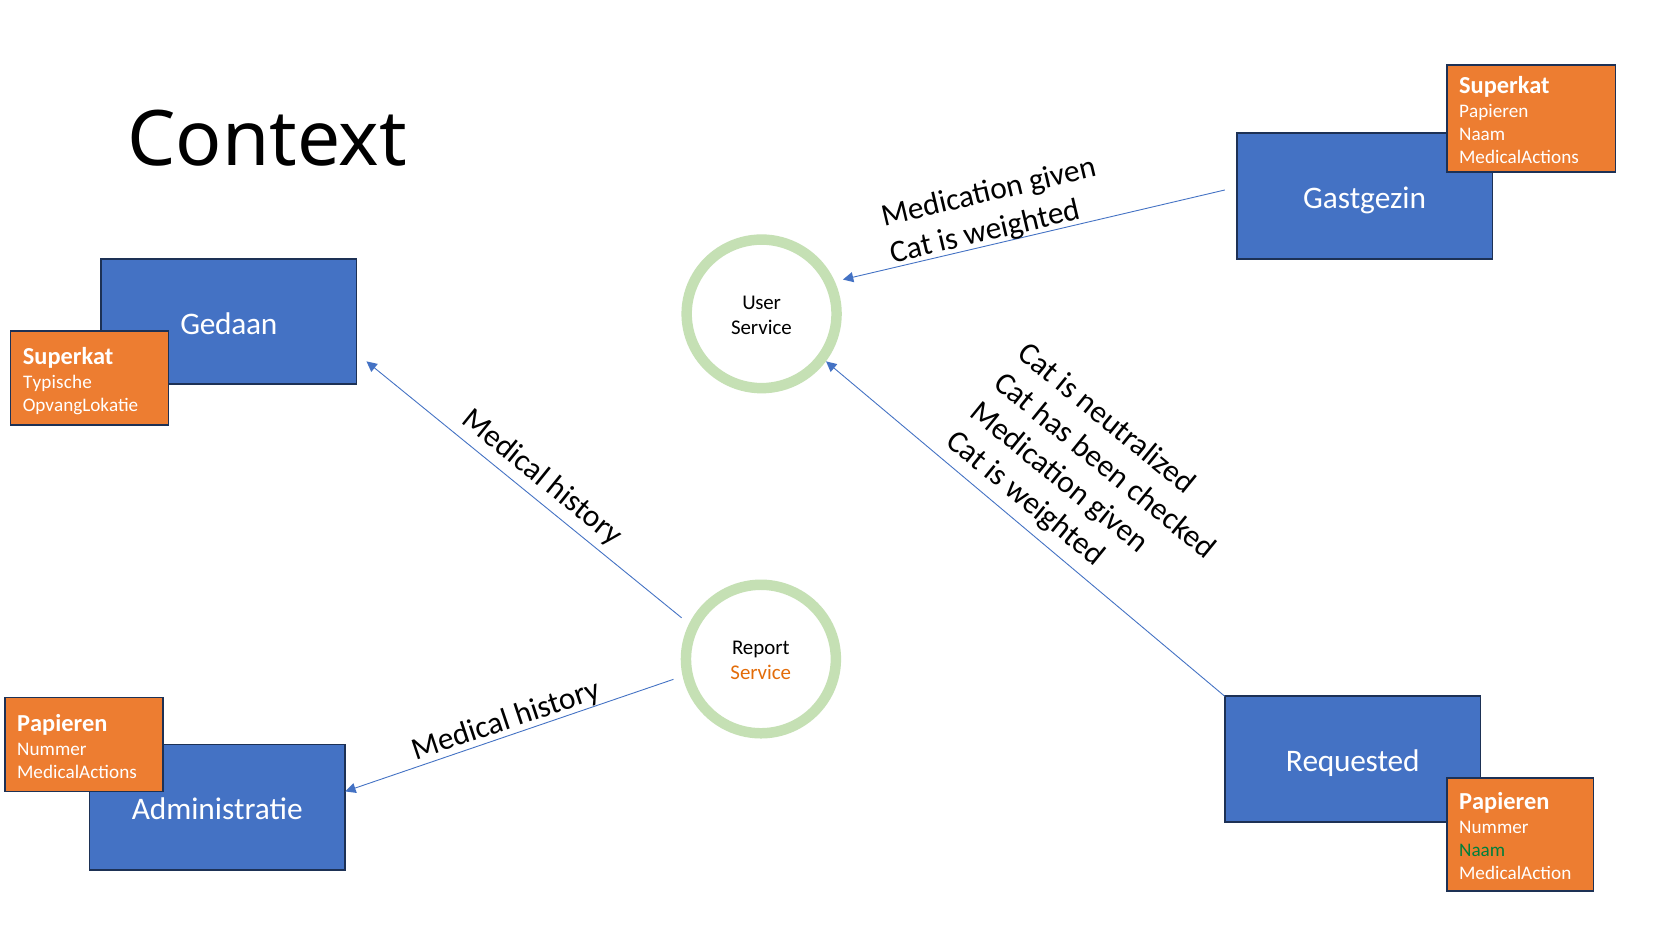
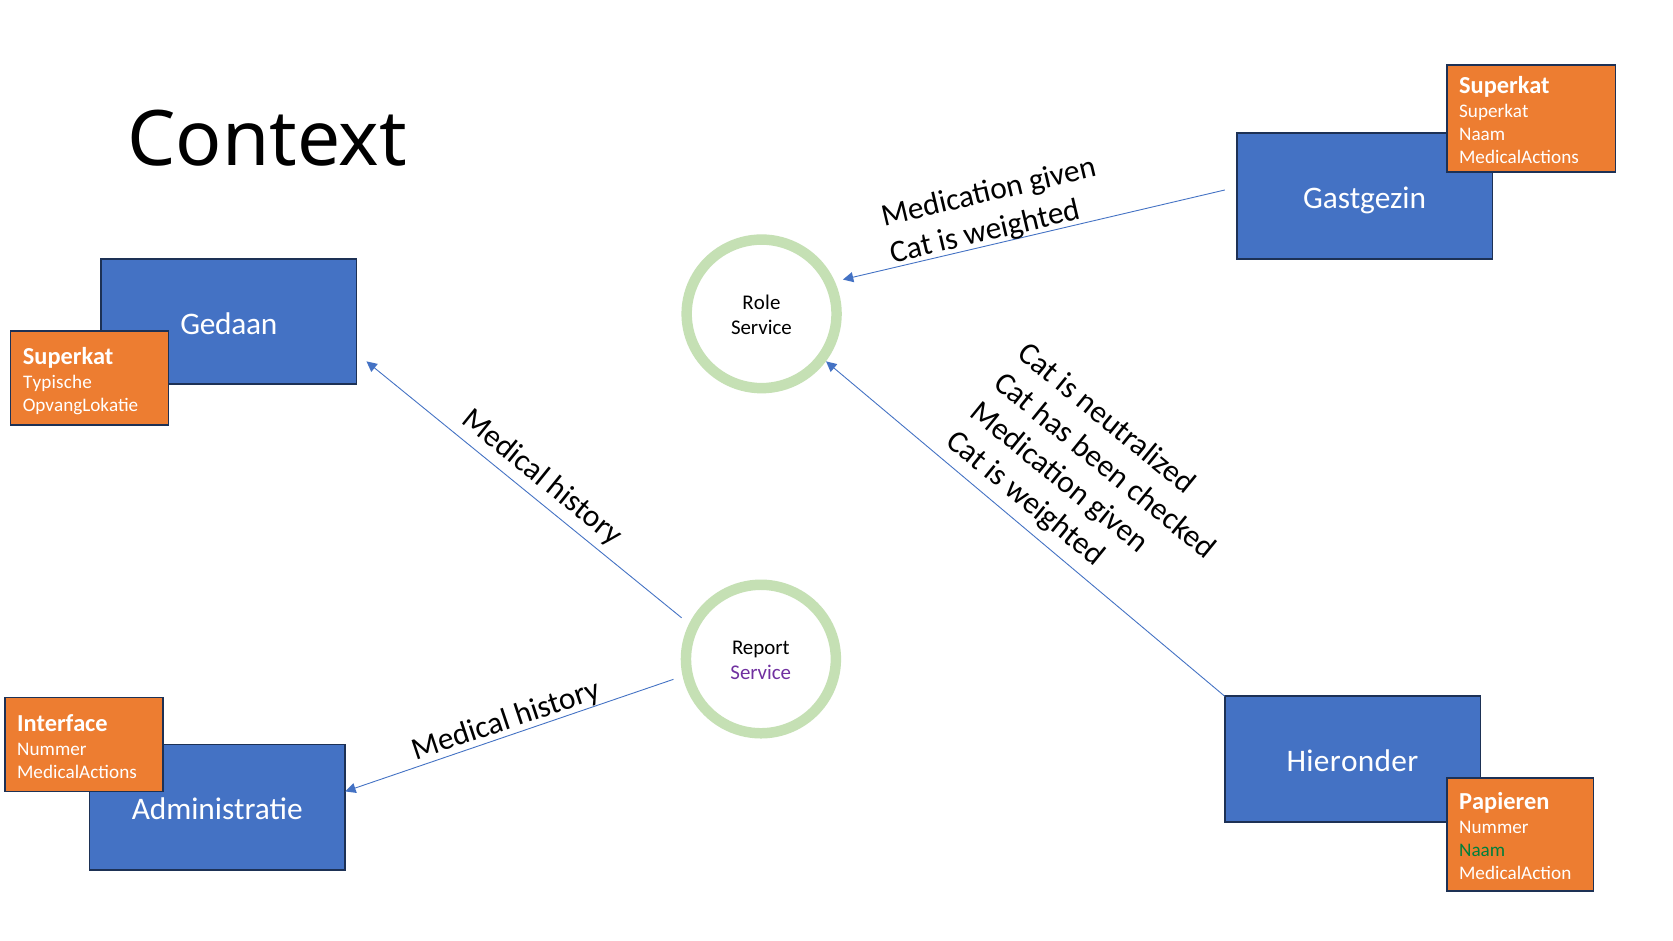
Papieren: Papieren -> Superkat (1494, 111)
User: User -> Role (761, 303)
Service colour: orange -> purple (761, 673)
Papieren: Papieren -> Interface (62, 723)
Requested: Requested -> Hieronder (1352, 761)
